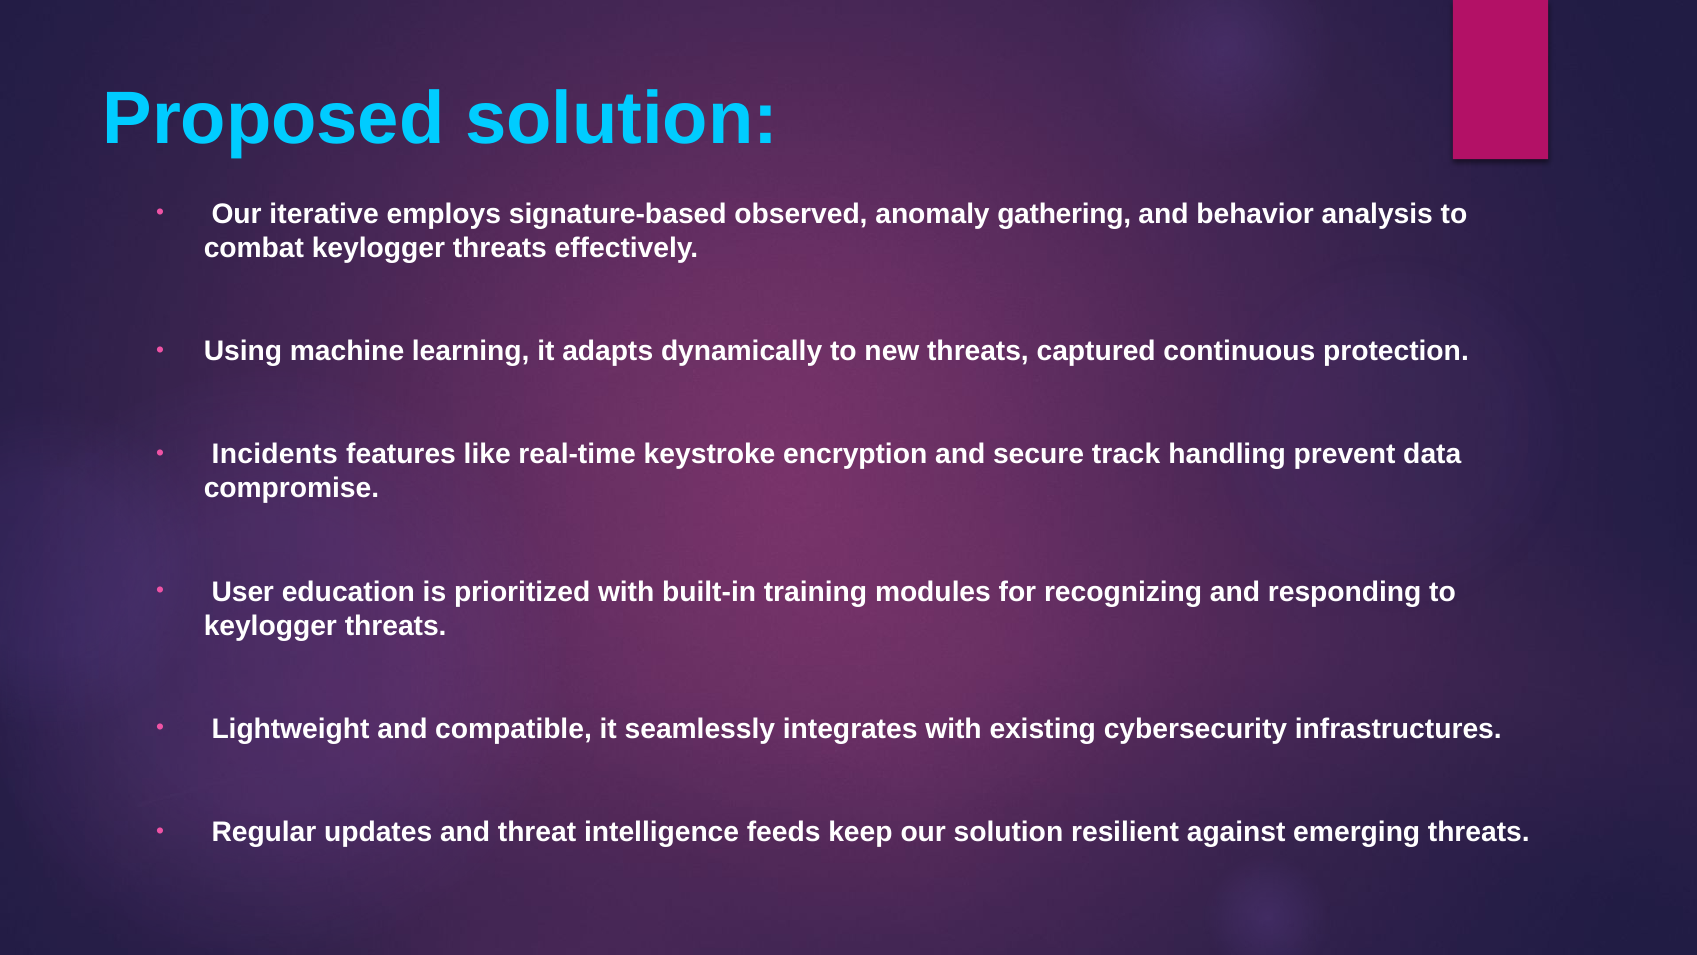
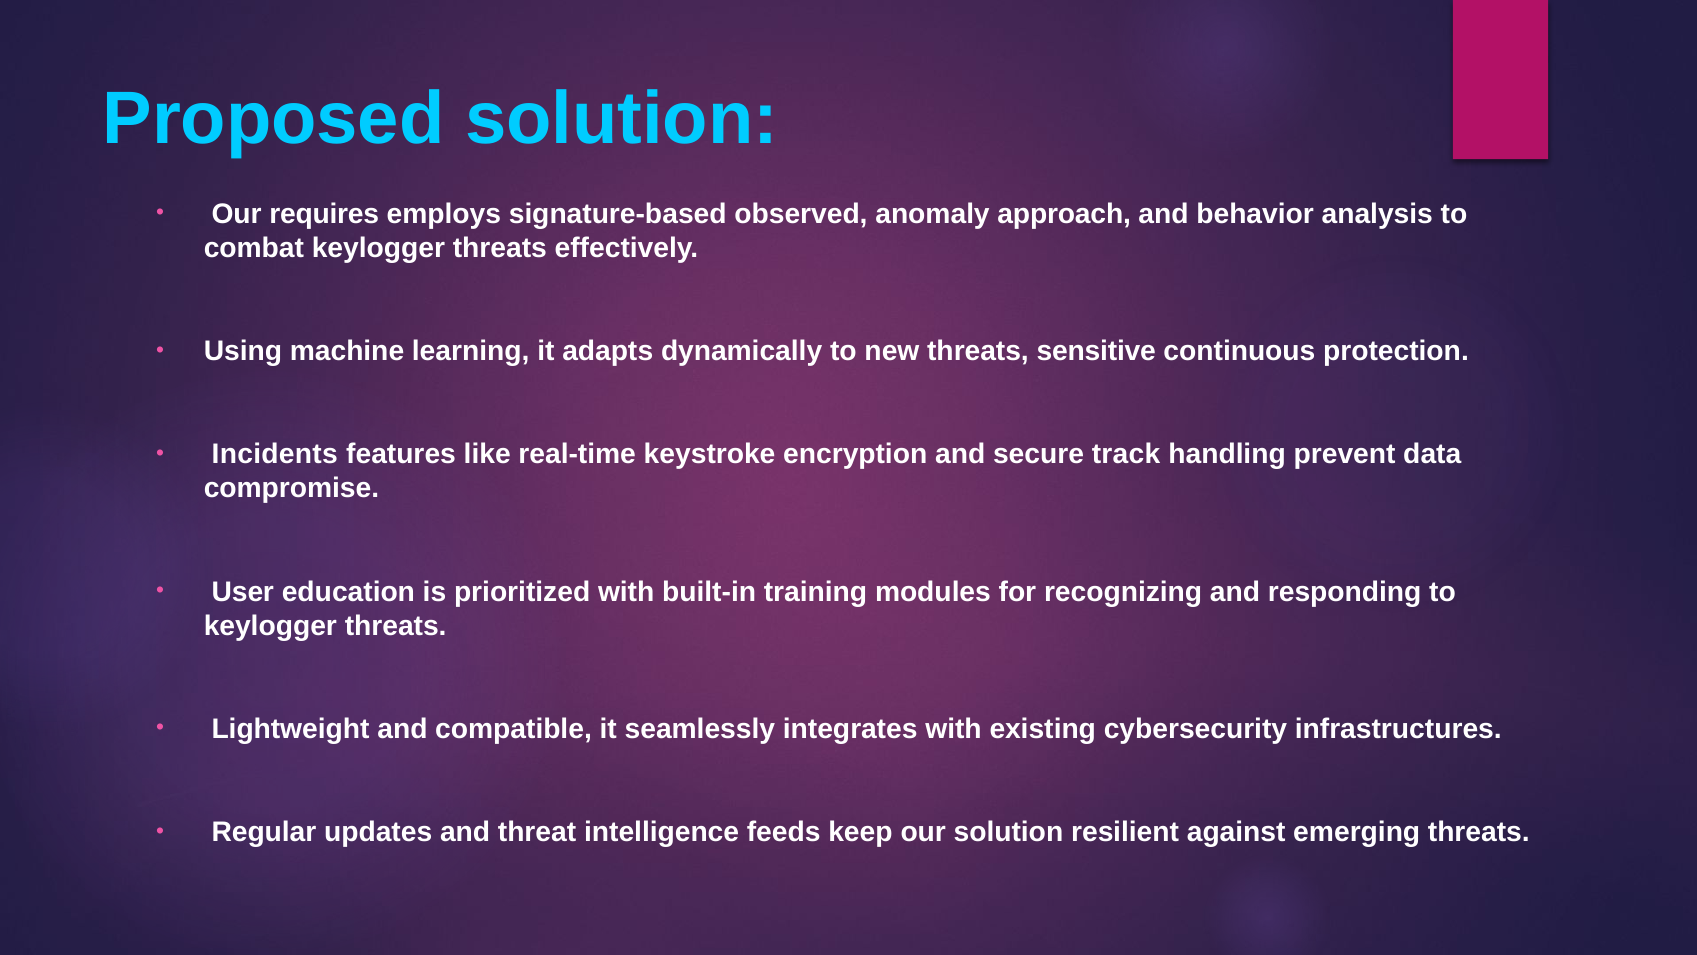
iterative: iterative -> requires (324, 214)
gathering: gathering -> approach (1064, 214)
captured: captured -> sensitive (1096, 351)
